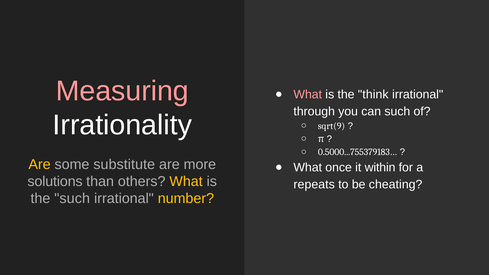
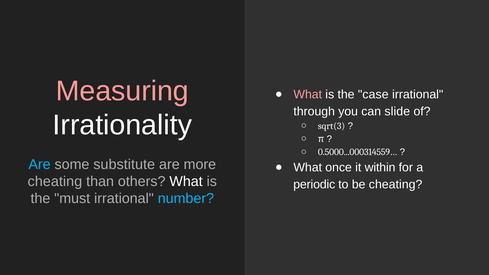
think: think -> case (373, 95)
can such: such -> slide (397, 111)
sqrt(9: sqrt(9 -> sqrt(3 (331, 126)
0.5000...755379183…: 0.5000...755379183… -> 0.5000...000314559… (357, 152)
Are colour: yellow -> light blue (40, 164)
solutions: solutions -> cheating (55, 181)
What colour: yellow -> white (186, 181)
repeats: repeats -> periodic (314, 184)
the such: such -> must (72, 199)
number colour: yellow -> light blue (186, 199)
